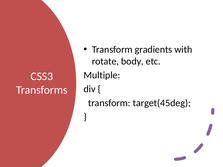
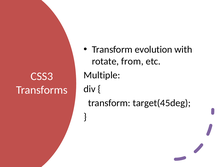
gradients: gradients -> evolution (154, 49)
body: body -> from (132, 61)
